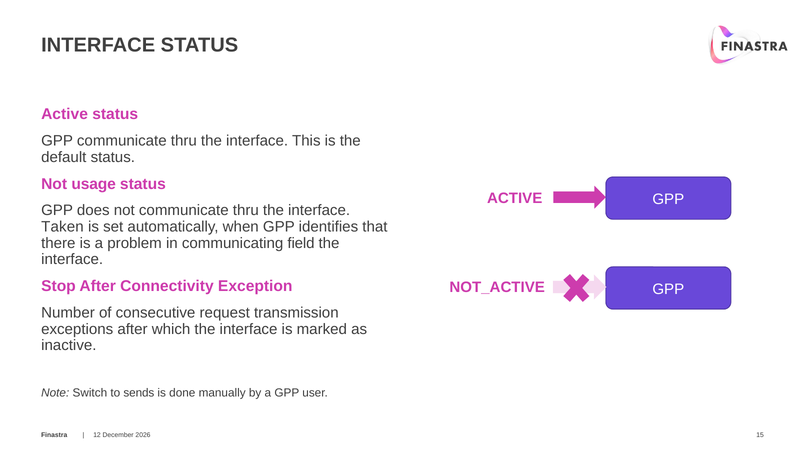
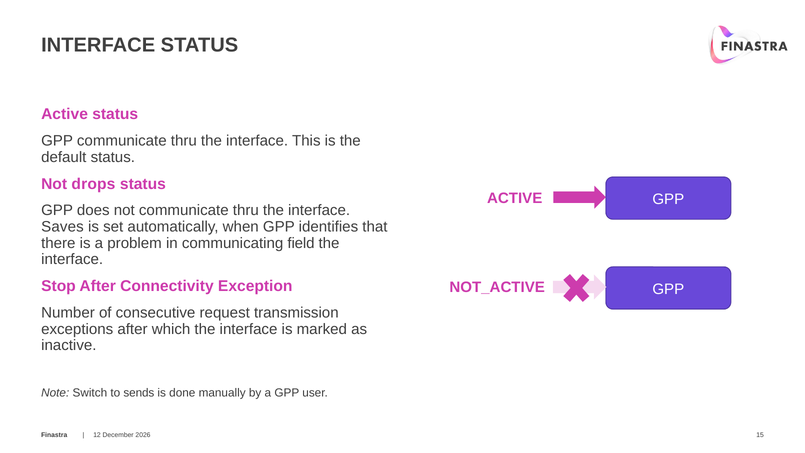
usage: usage -> drops (93, 184)
Taken: Taken -> Saves (62, 227)
